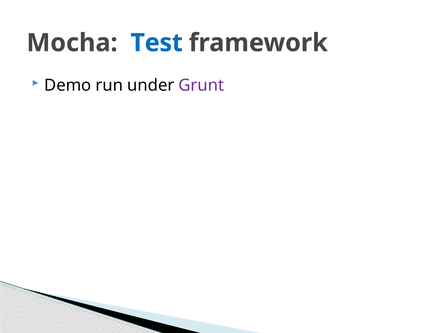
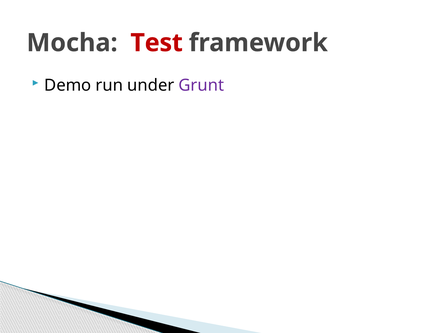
Test colour: blue -> red (157, 43)
